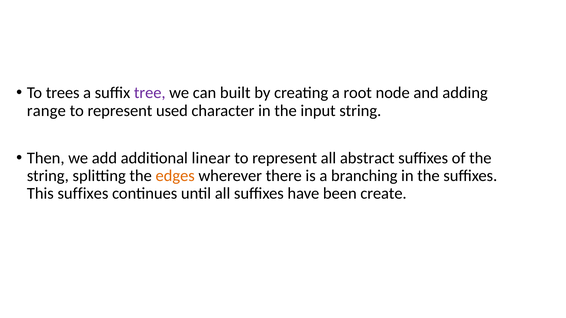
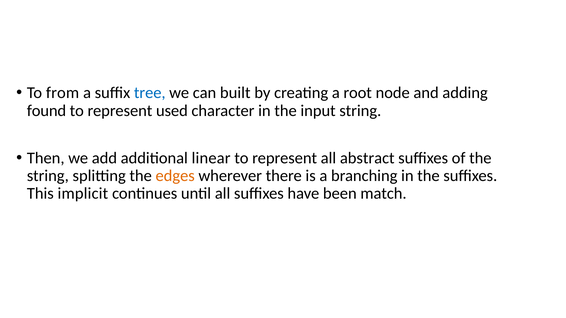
trees: trees -> from (63, 93)
tree colour: purple -> blue (150, 93)
range: range -> found (47, 111)
This suffixes: suffixes -> implicit (83, 194)
create: create -> match (383, 194)
